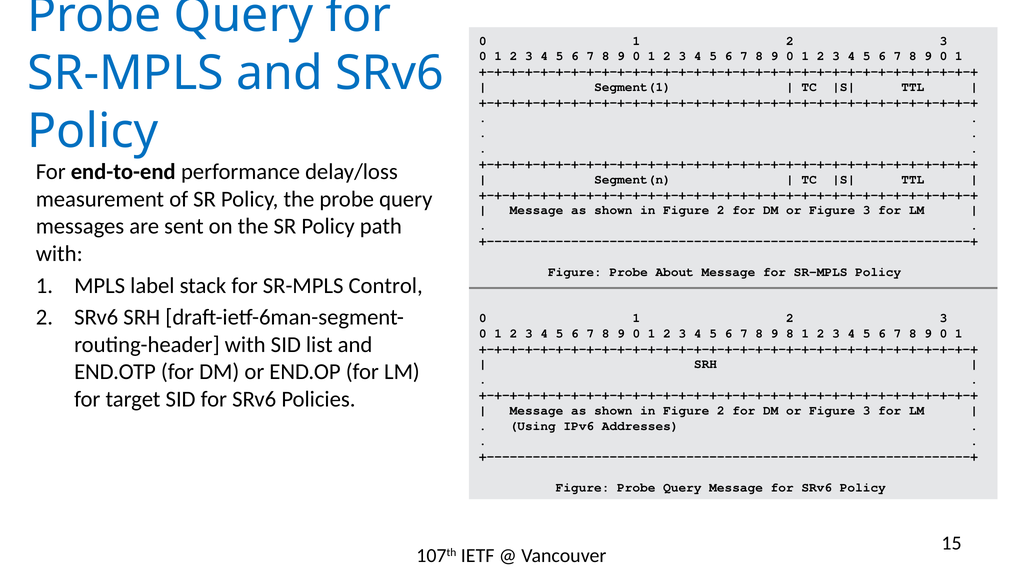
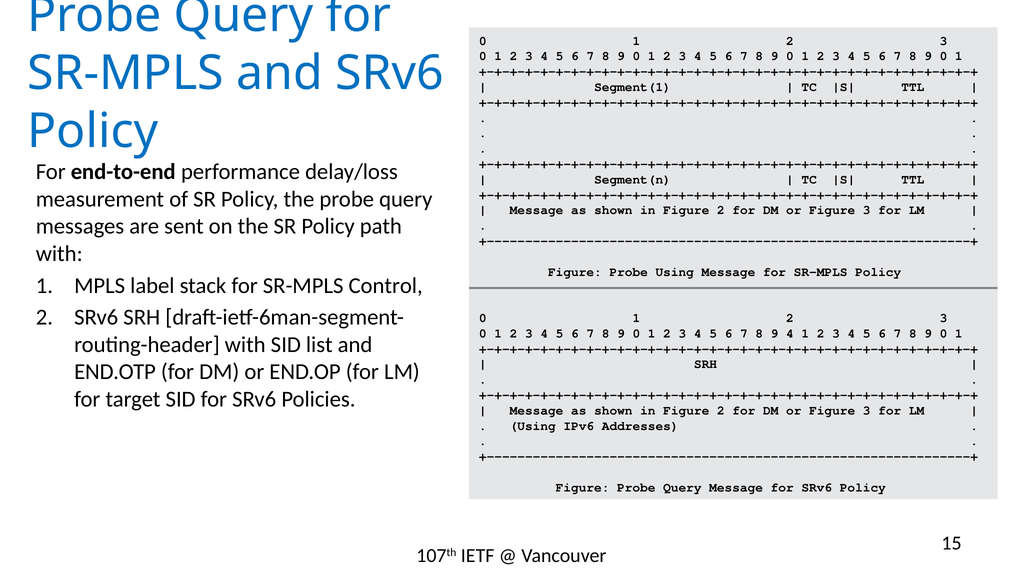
Probe About: About -> Using (675, 272)
9 8: 8 -> 4 (790, 333)
